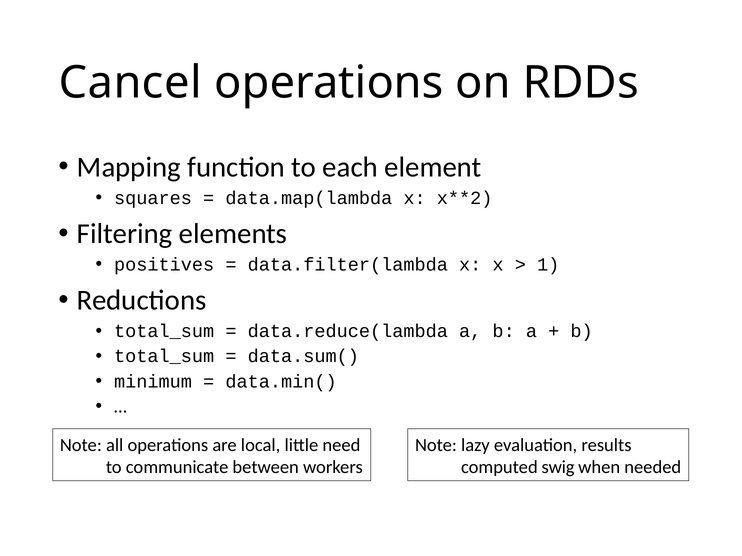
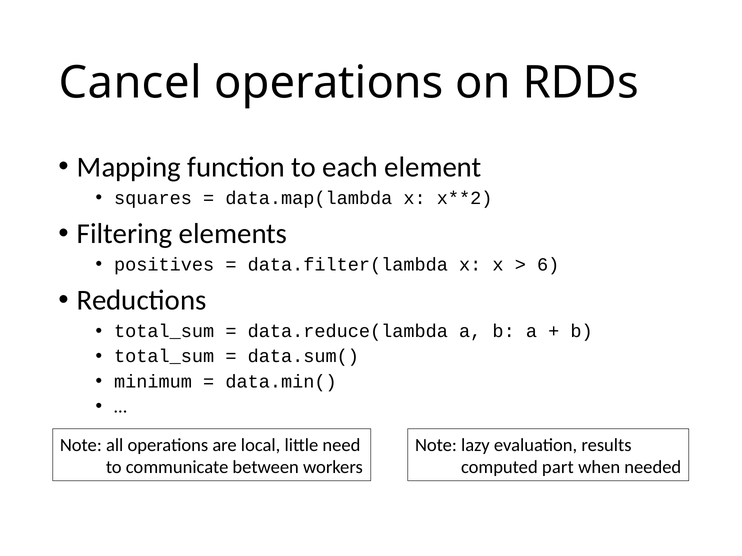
1: 1 -> 6 (548, 265)
swig: swig -> part (558, 468)
